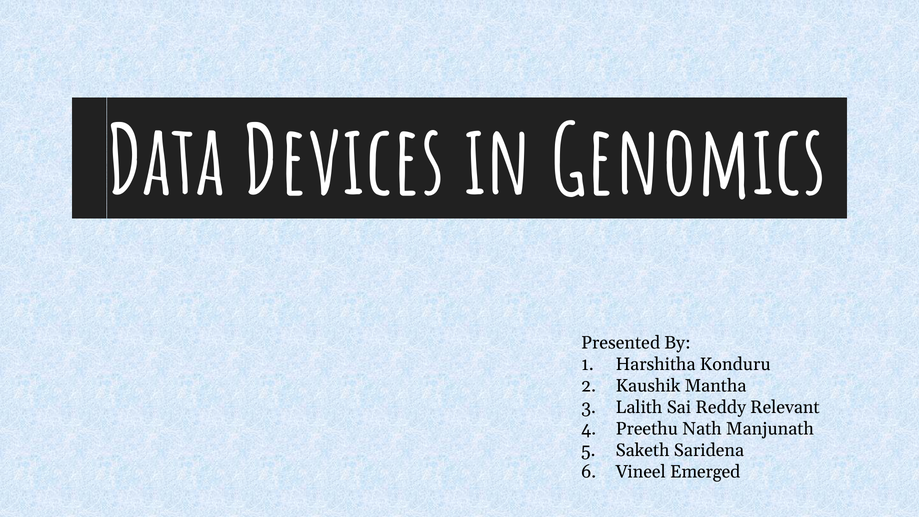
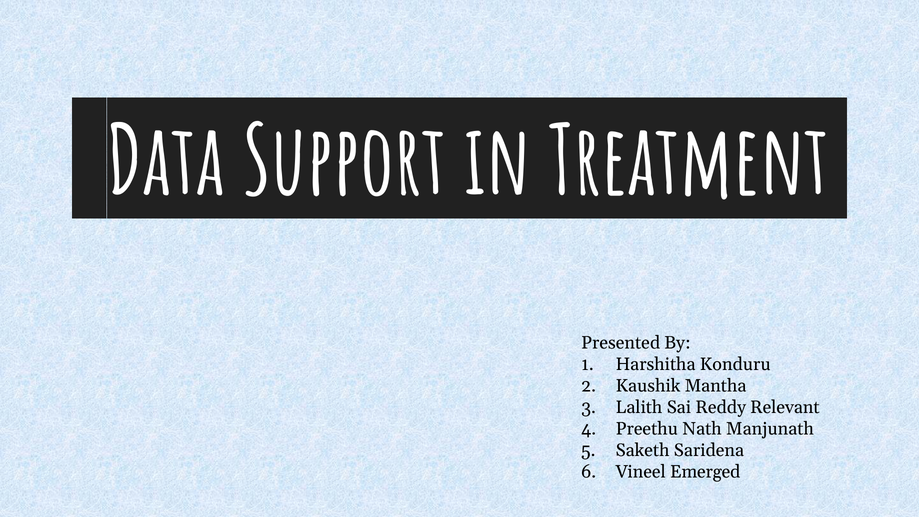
Devices: Devices -> Support (345, 163)
Genomics: Genomics -> Treatment (689, 163)
